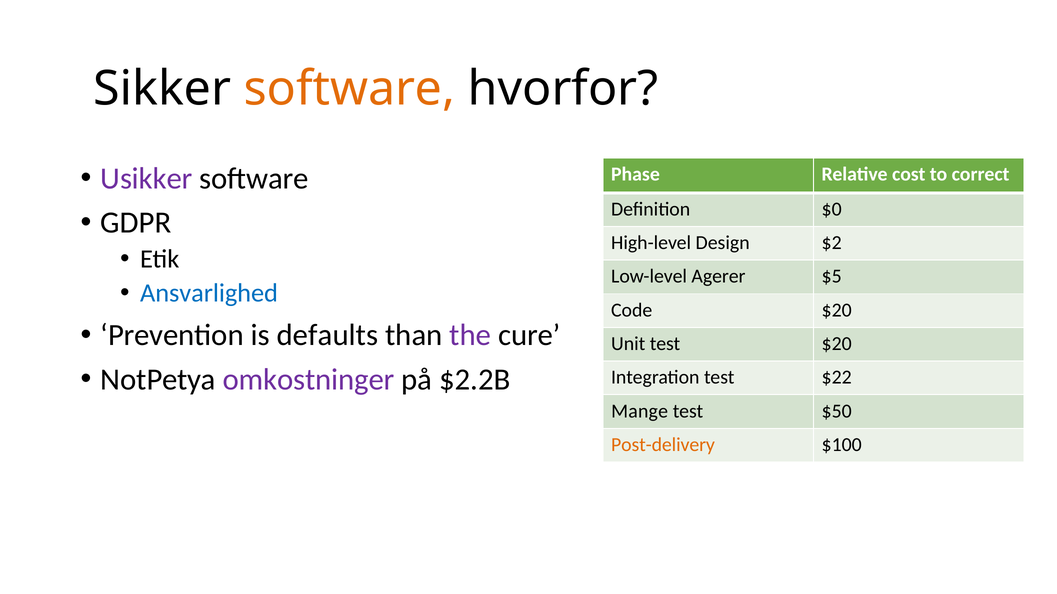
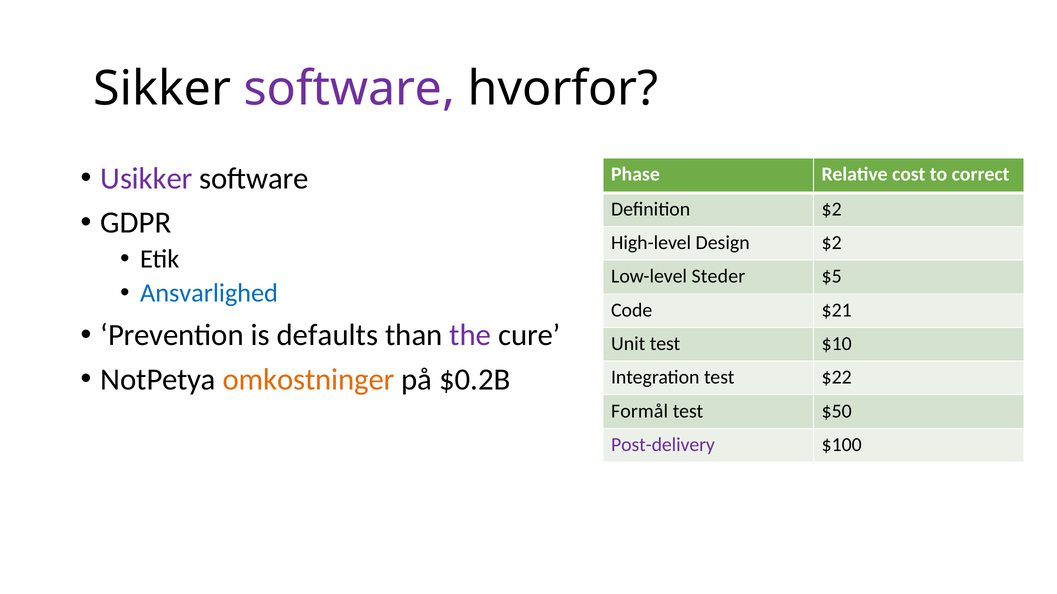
software colour: orange -> purple (349, 89)
Definition $0: $0 -> $2 (832, 209)
Agerer: Agerer -> Steder (718, 277)
Code $20: $20 -> $21 (837, 310)
test $20: $20 -> $10 (837, 344)
omkostninger colour: purple -> orange (309, 380)
$2.2B: $2.2B -> $0.2B (475, 380)
Mange: Mange -> Formål (640, 411)
Post-delivery colour: orange -> purple (663, 445)
